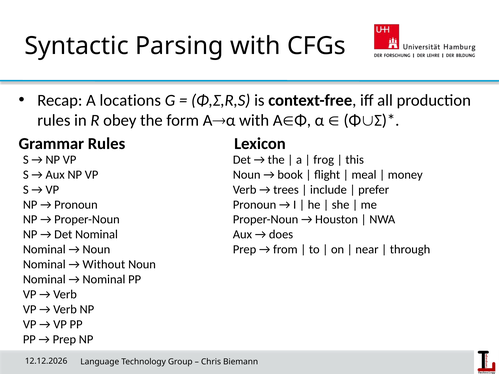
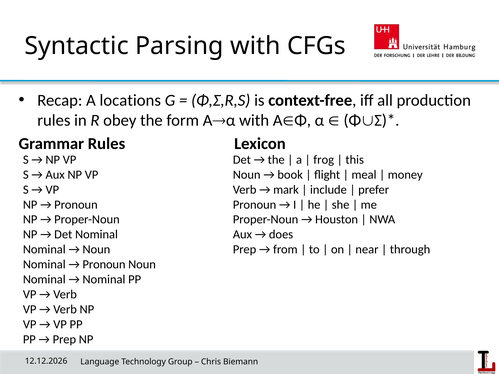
trees: trees -> mark (286, 190)
Without: Without -> Pronoun (104, 265)
